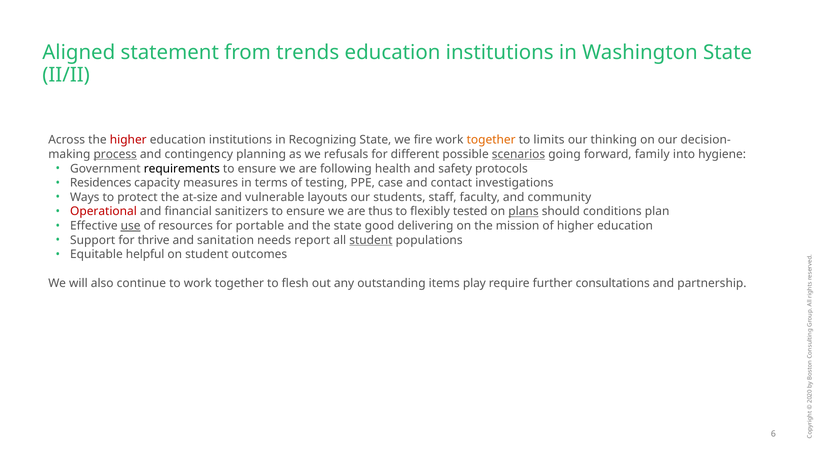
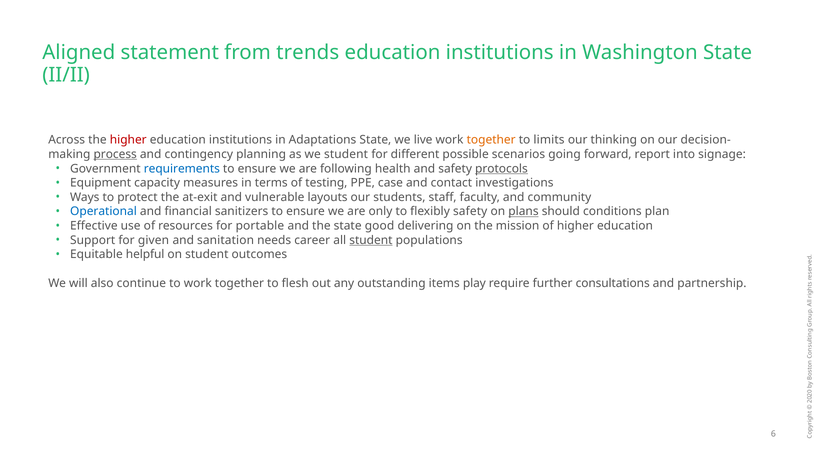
Recognizing: Recognizing -> Adaptations (323, 140)
fire: fire -> live (423, 140)
we refusals: refusals -> student (346, 154)
scenarios underline: present -> none (519, 154)
family: family -> report (652, 154)
hygiene: hygiene -> signage (722, 154)
requirements colour: black -> blue (182, 169)
protocols underline: none -> present (501, 169)
Residences: Residences -> Equipment (101, 183)
at-size: at-size -> at-exit (200, 198)
Operational colour: red -> blue (103, 212)
thus: thus -> only (380, 212)
flexibly tested: tested -> safety (470, 212)
use underline: present -> none (131, 226)
thrive: thrive -> given (153, 241)
report: report -> career (312, 241)
